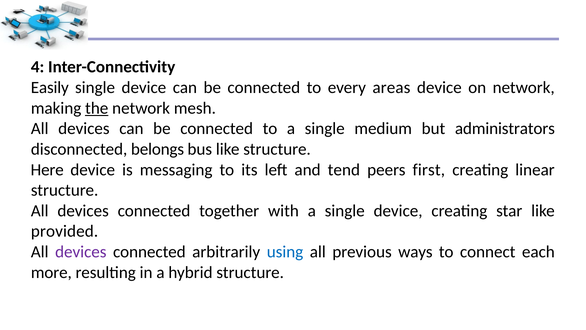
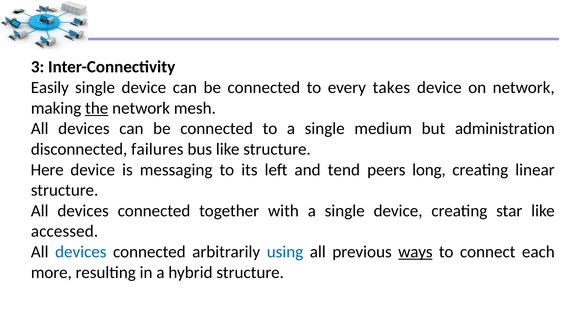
4: 4 -> 3 (38, 67)
areas: areas -> takes (391, 87)
administrators: administrators -> administration (505, 128)
belongs: belongs -> failures (157, 149)
first: first -> long (429, 169)
provided: provided -> accessed (65, 231)
devices colour: purple -> blue (81, 252)
ways underline: none -> present (415, 252)
